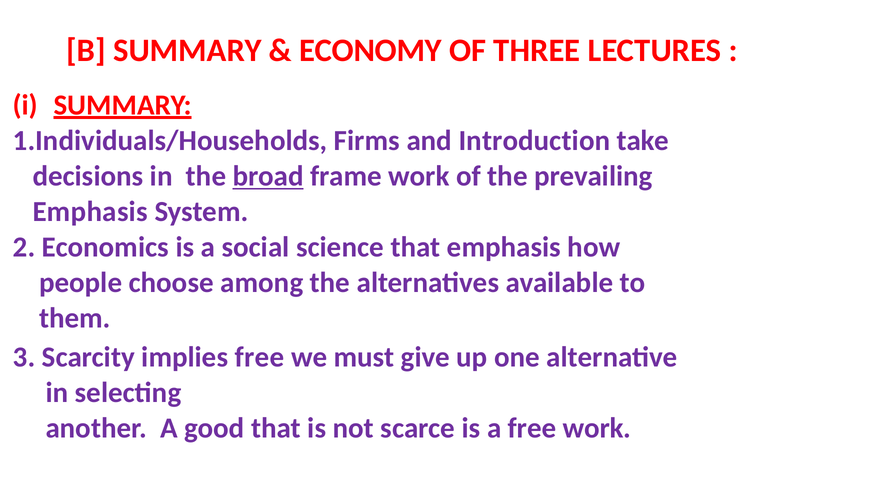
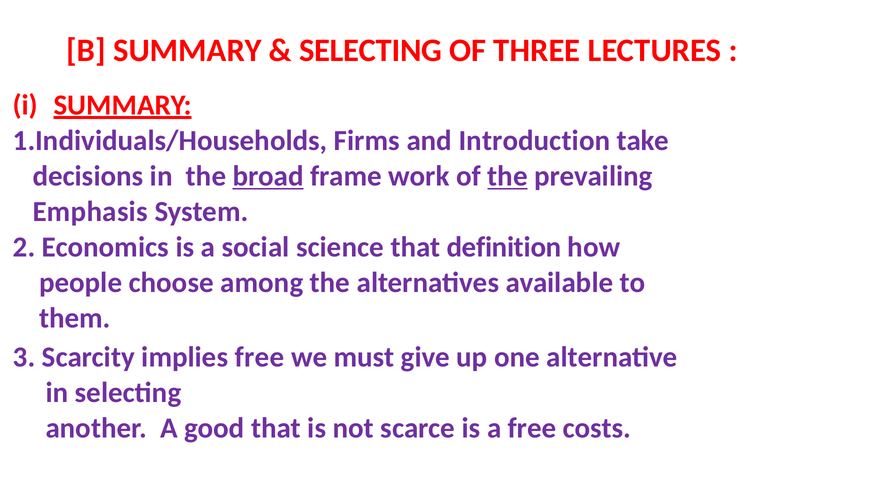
ECONOMY: ECONOMY -> SELECTING (371, 50)
the underline: none -> present (508, 176)
that emphasis: emphasis -> definition (504, 247)
free work: work -> costs (597, 428)
